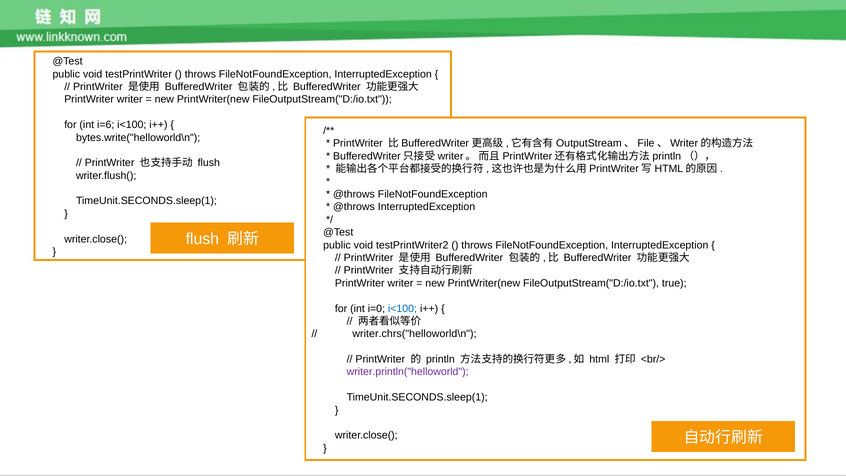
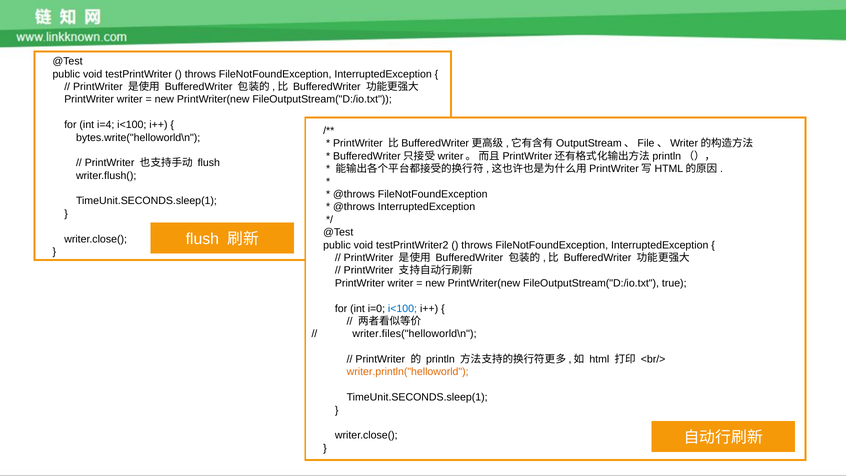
i=6: i=6 -> i=4 (106, 125)
writer.chrs("helloworld\n: writer.chrs("helloworld\n -> writer.files("helloworld\n (415, 334)
writer.println("helloworld colour: purple -> orange (408, 372)
